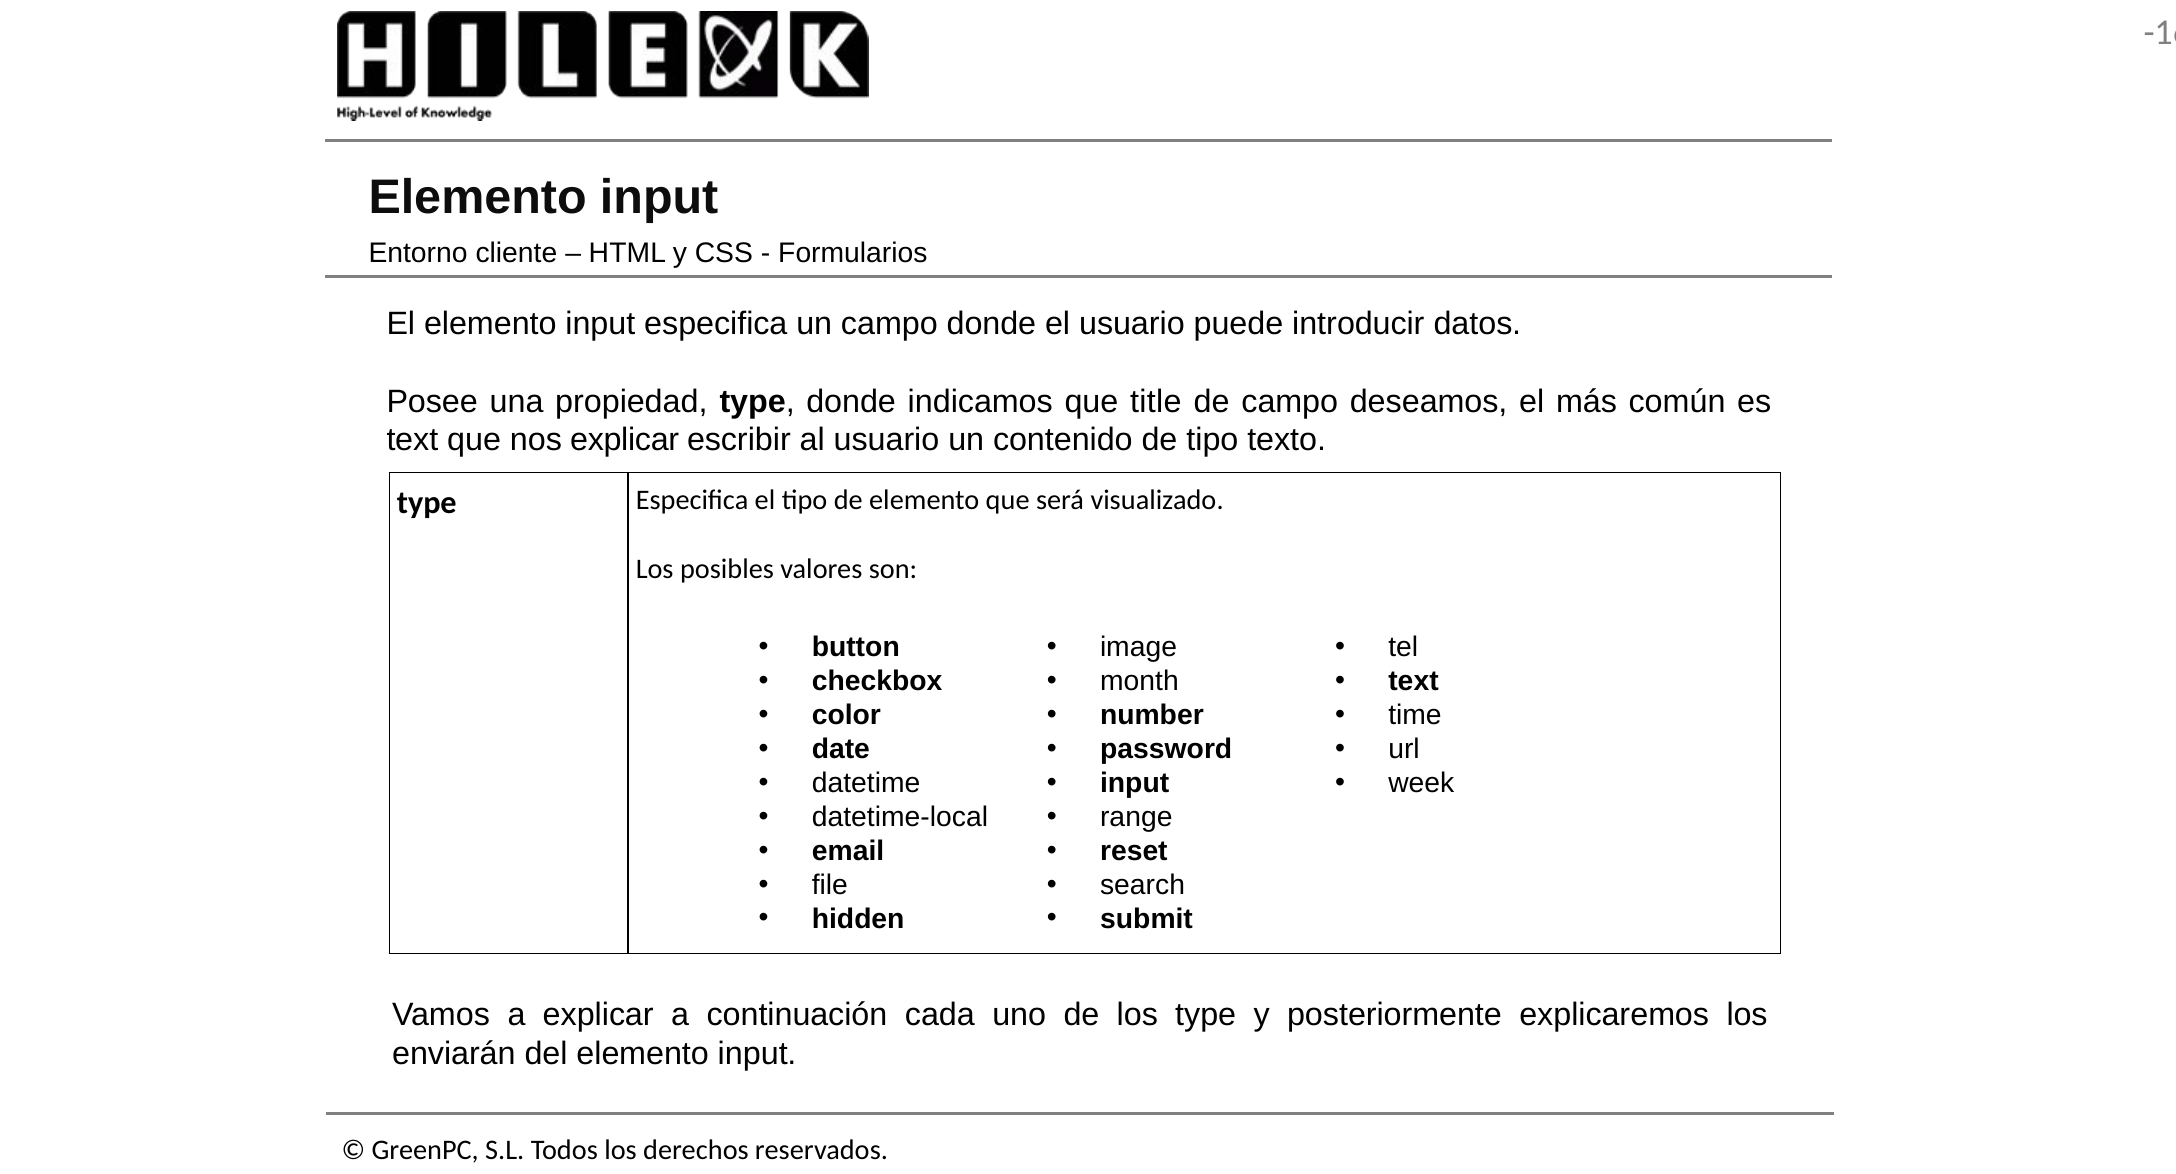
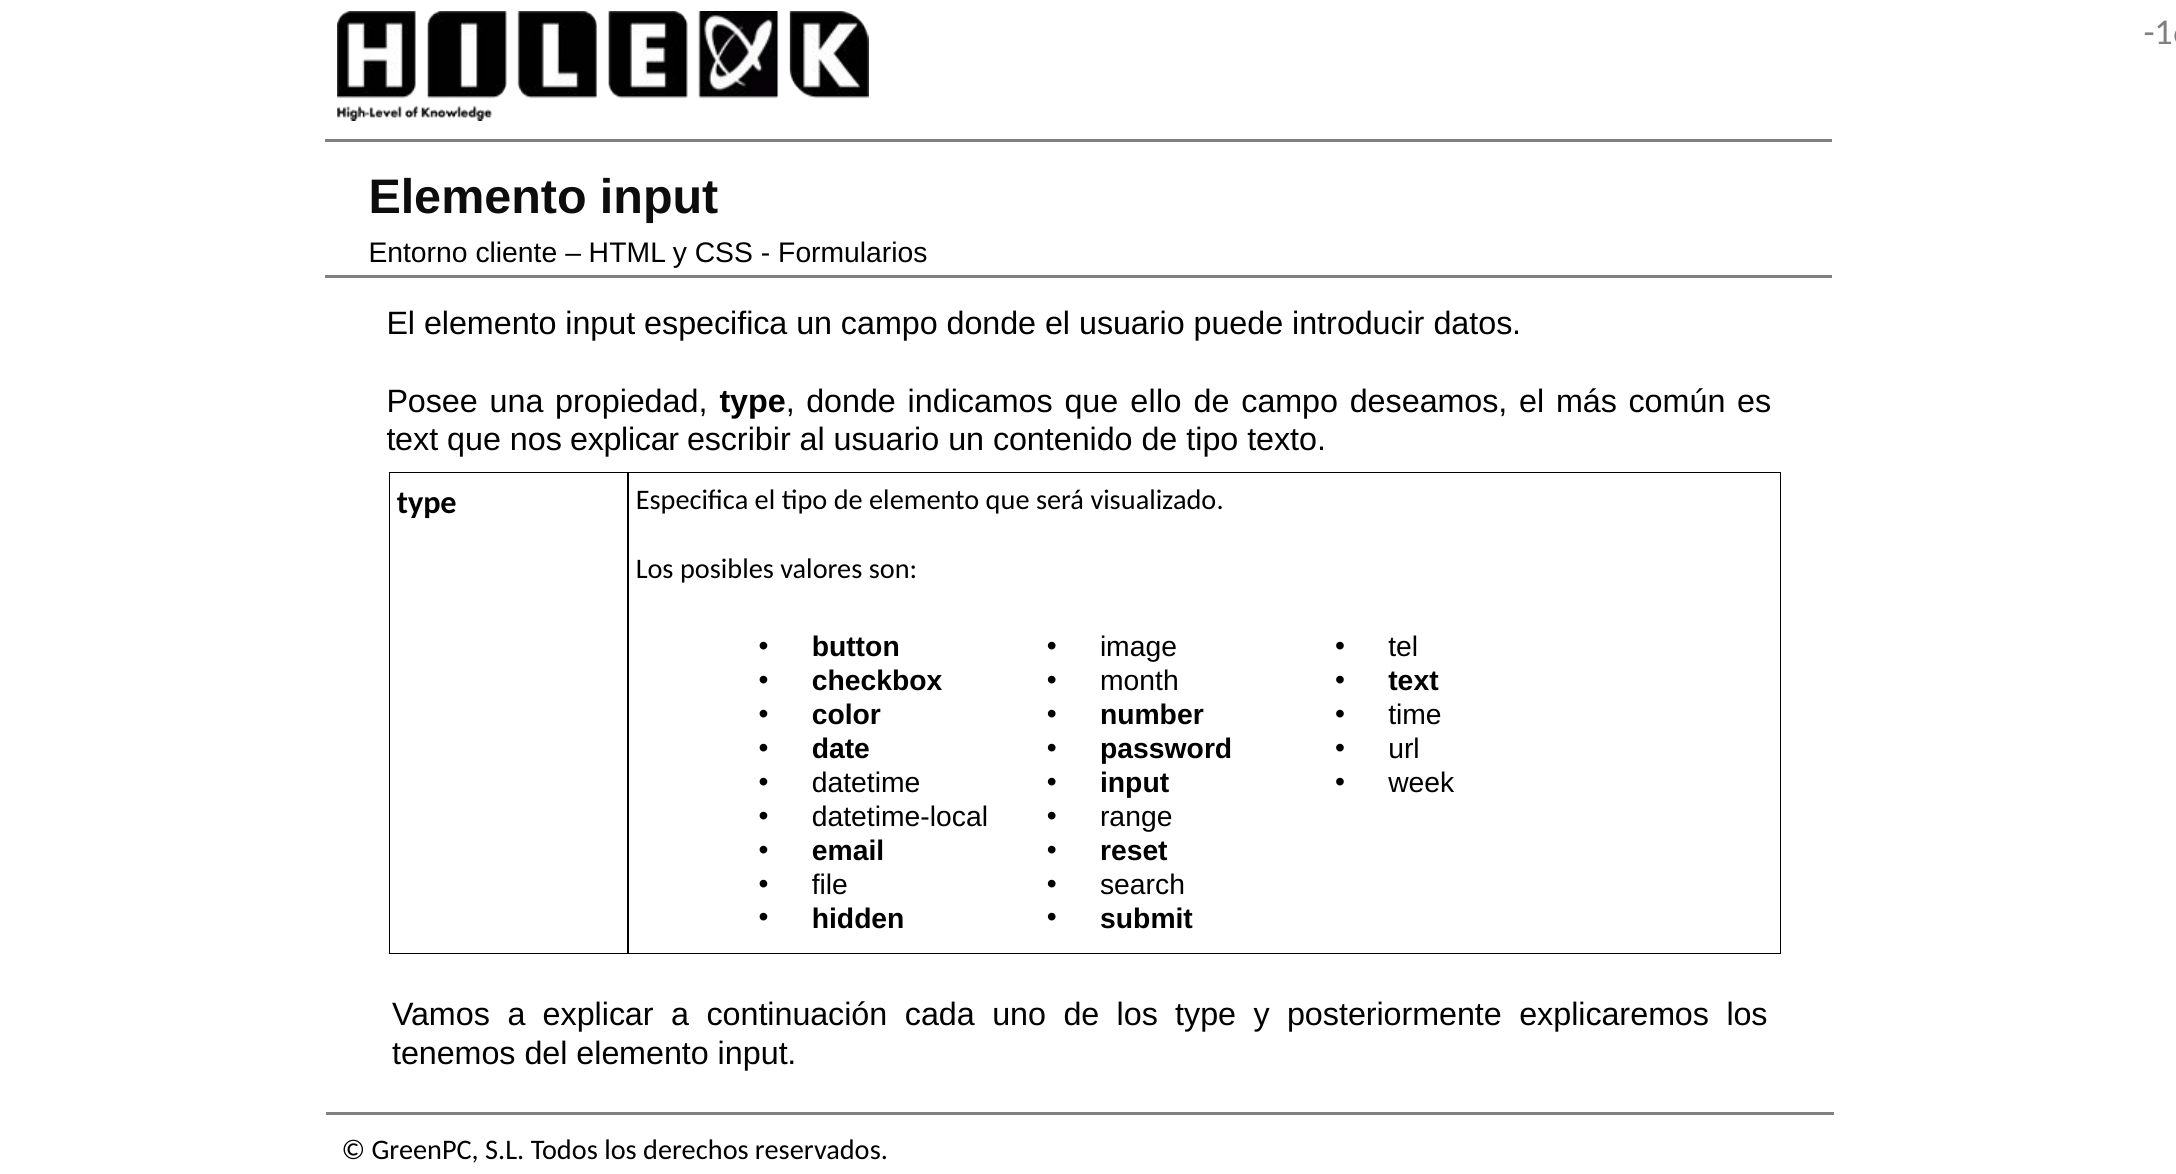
title: title -> ello (1156, 401)
enviarán: enviarán -> tenemos (454, 1054)
